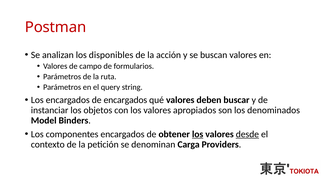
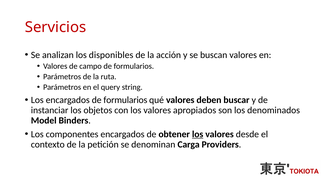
Postman: Postman -> Servicios (56, 27)
encargados de encargados: encargados -> formularios (125, 100)
desde underline: present -> none (247, 134)
